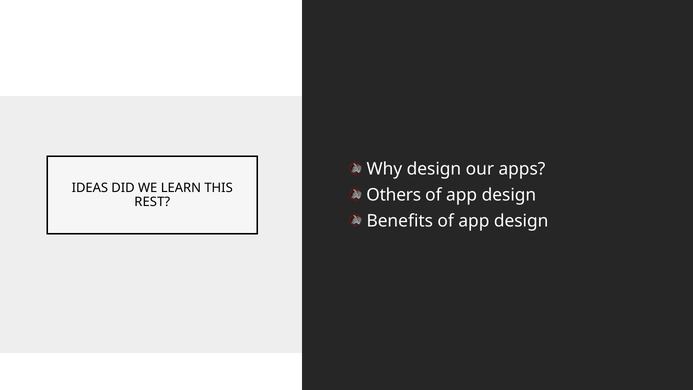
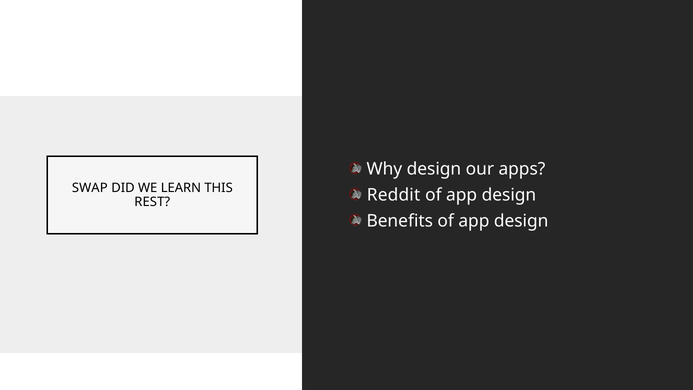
IDEAS: IDEAS -> SWAP (90, 188)
Others: Others -> Reddit (394, 195)
